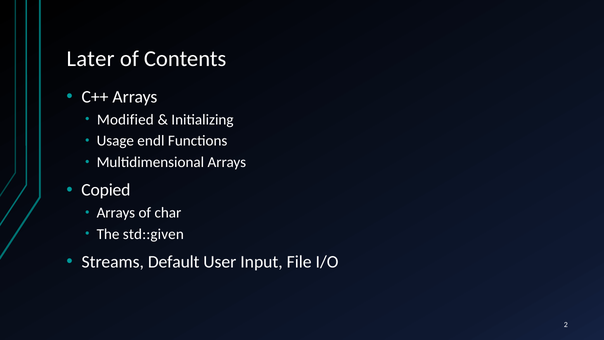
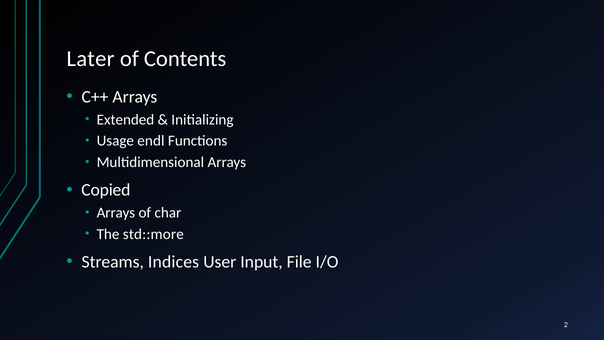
Modified: Modified -> Extended (125, 119)
std::given: std::given -> std::more (153, 234)
Default: Default -> Indices (174, 262)
